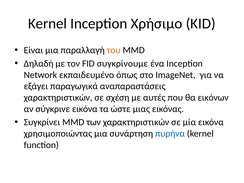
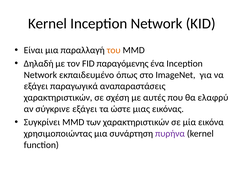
Kernel Inception Χρήσιμο: Χρήσιμο -> Network (157, 24)
συγκρίνουμε: συγκρίνουμε -> παραγόμενης (123, 64)
εικόνων: εικόνων -> ελαφρύ (213, 98)
σύγκρινε εικόνα: εικόνα -> εξάγει (85, 109)
πυρήνα colour: blue -> purple (170, 134)
